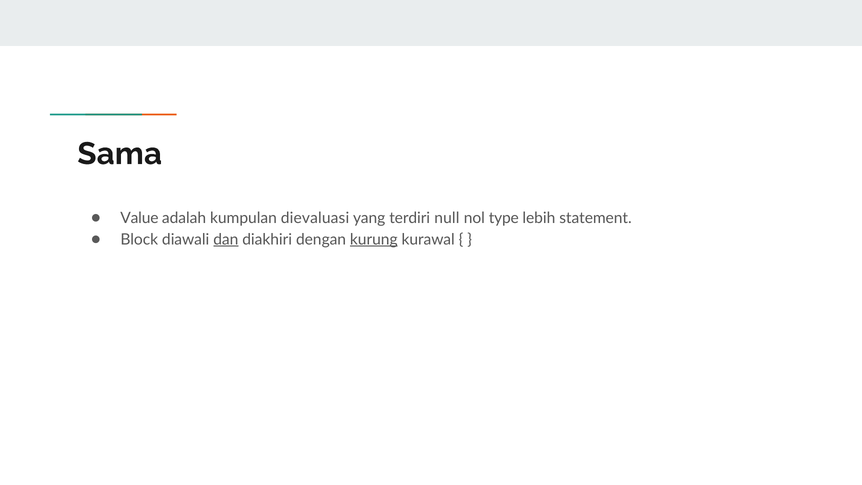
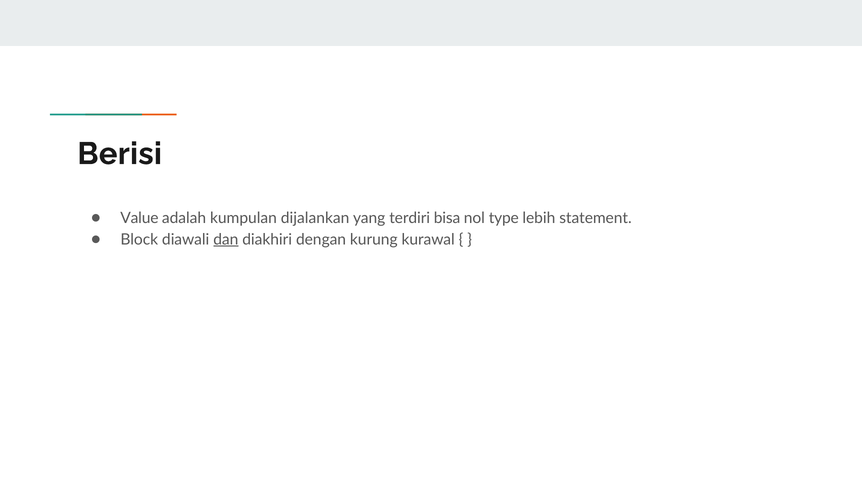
Sama: Sama -> Berisi (120, 154)
dievaluasi: dievaluasi -> dijalankan (315, 218)
null: null -> bisa (447, 218)
kurung underline: present -> none (374, 239)
